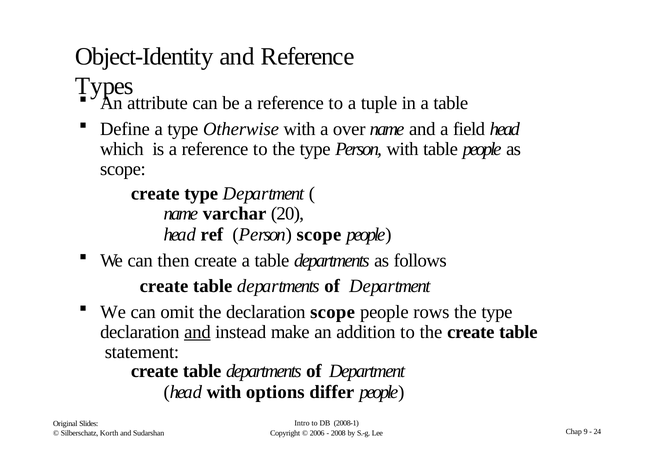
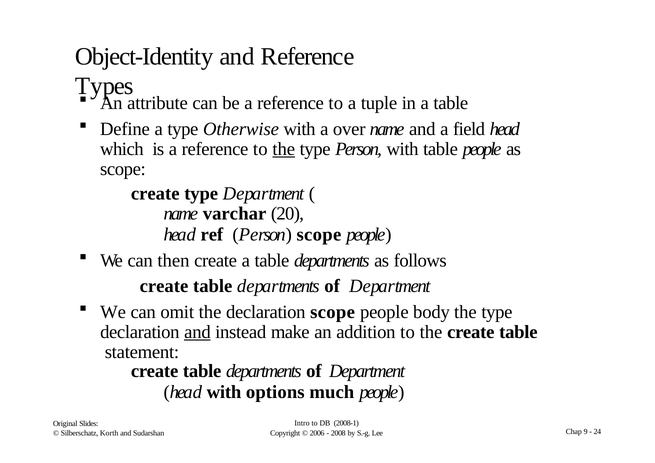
the underline: none -> present (284, 149)
rows: rows -> body (431, 312)
differ: differ -> much (332, 392)
